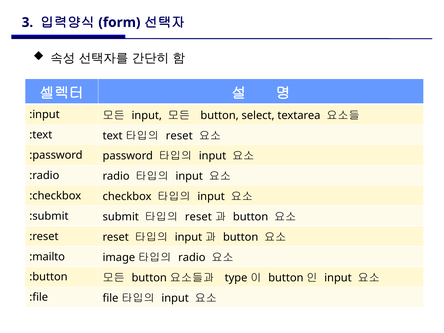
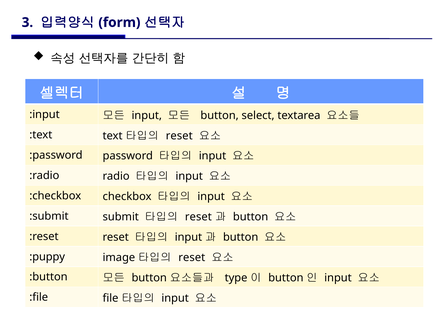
:mailto: :mailto -> :puppy (47, 257)
radio: radio -> reset (192, 257)
